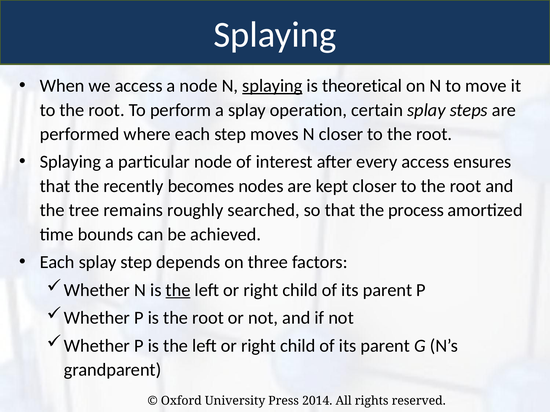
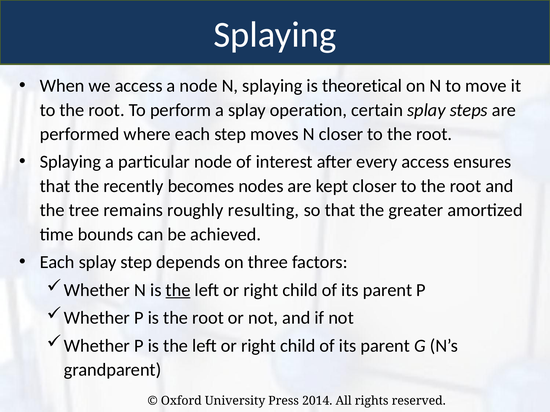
splaying underline: present -> none (272, 86)
searched: searched -> resulting (263, 211)
process: process -> greater (416, 211)
